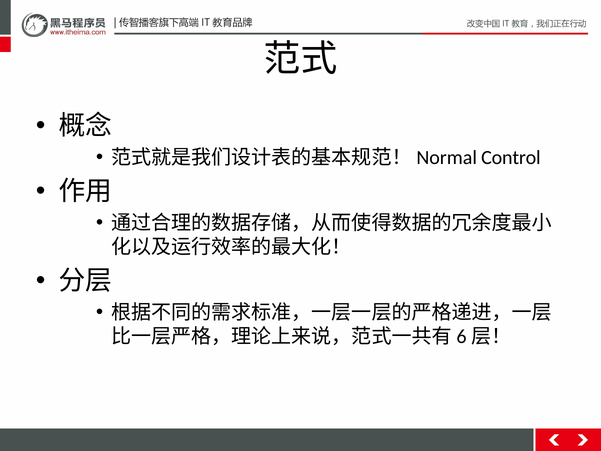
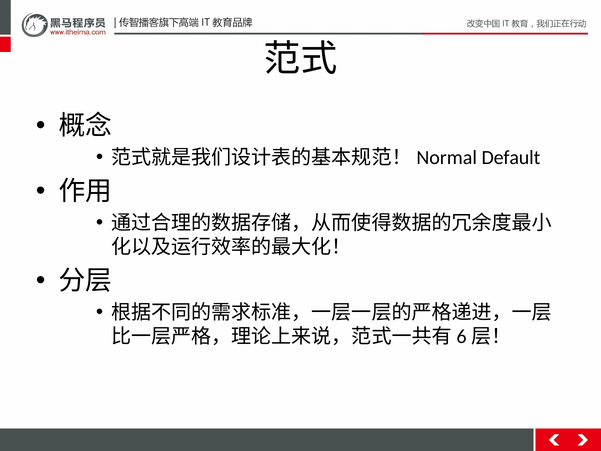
Control: Control -> Default (511, 158)
